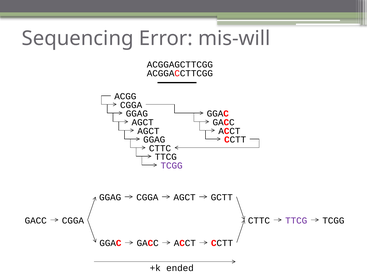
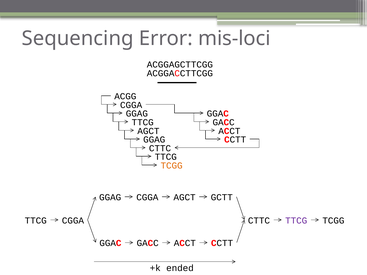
mis-will: mis-will -> mis-loci (234, 39)
AGCT: AGCT -> TTCG (143, 122)
TCGG colour: purple -> orange (172, 166)
GACC: GACC -> TTCG (36, 221)
